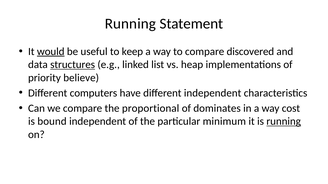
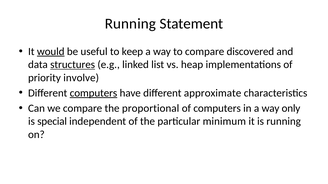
believe: believe -> involve (81, 78)
computers underline: none -> present (93, 93)
different independent: independent -> approximate (213, 93)
of dominates: dominates -> computers (217, 109)
cost: cost -> only (291, 109)
bound: bound -> special (52, 122)
running underline: present -> none (284, 122)
